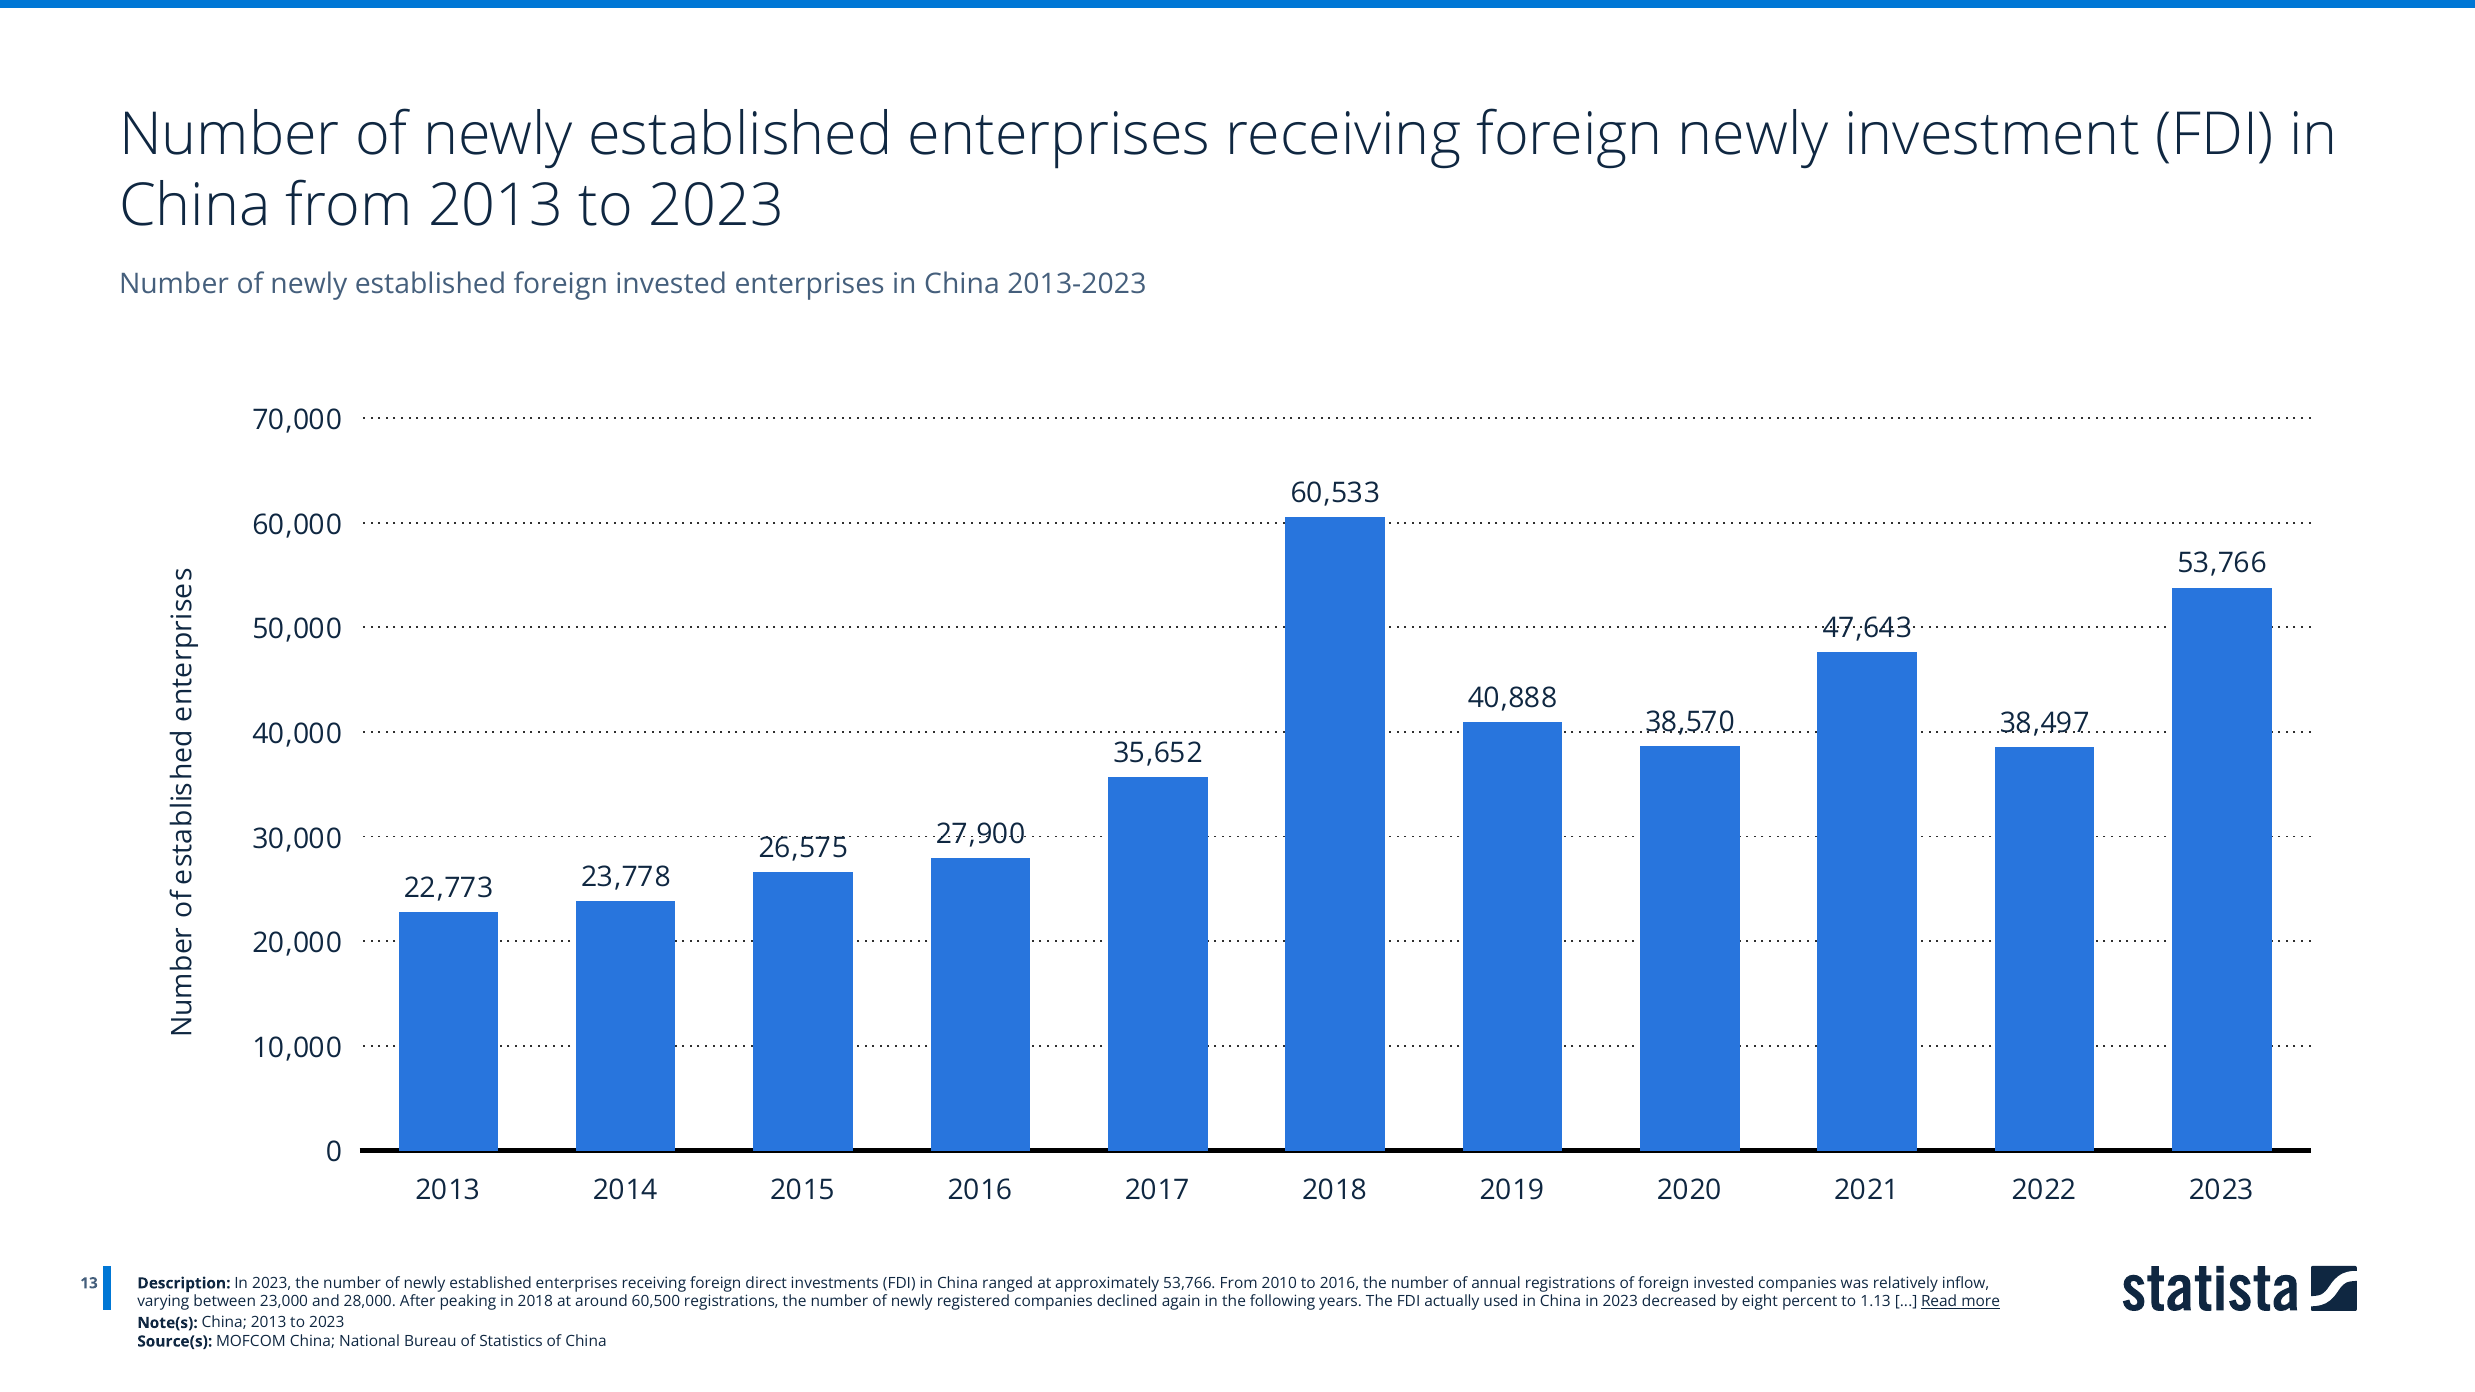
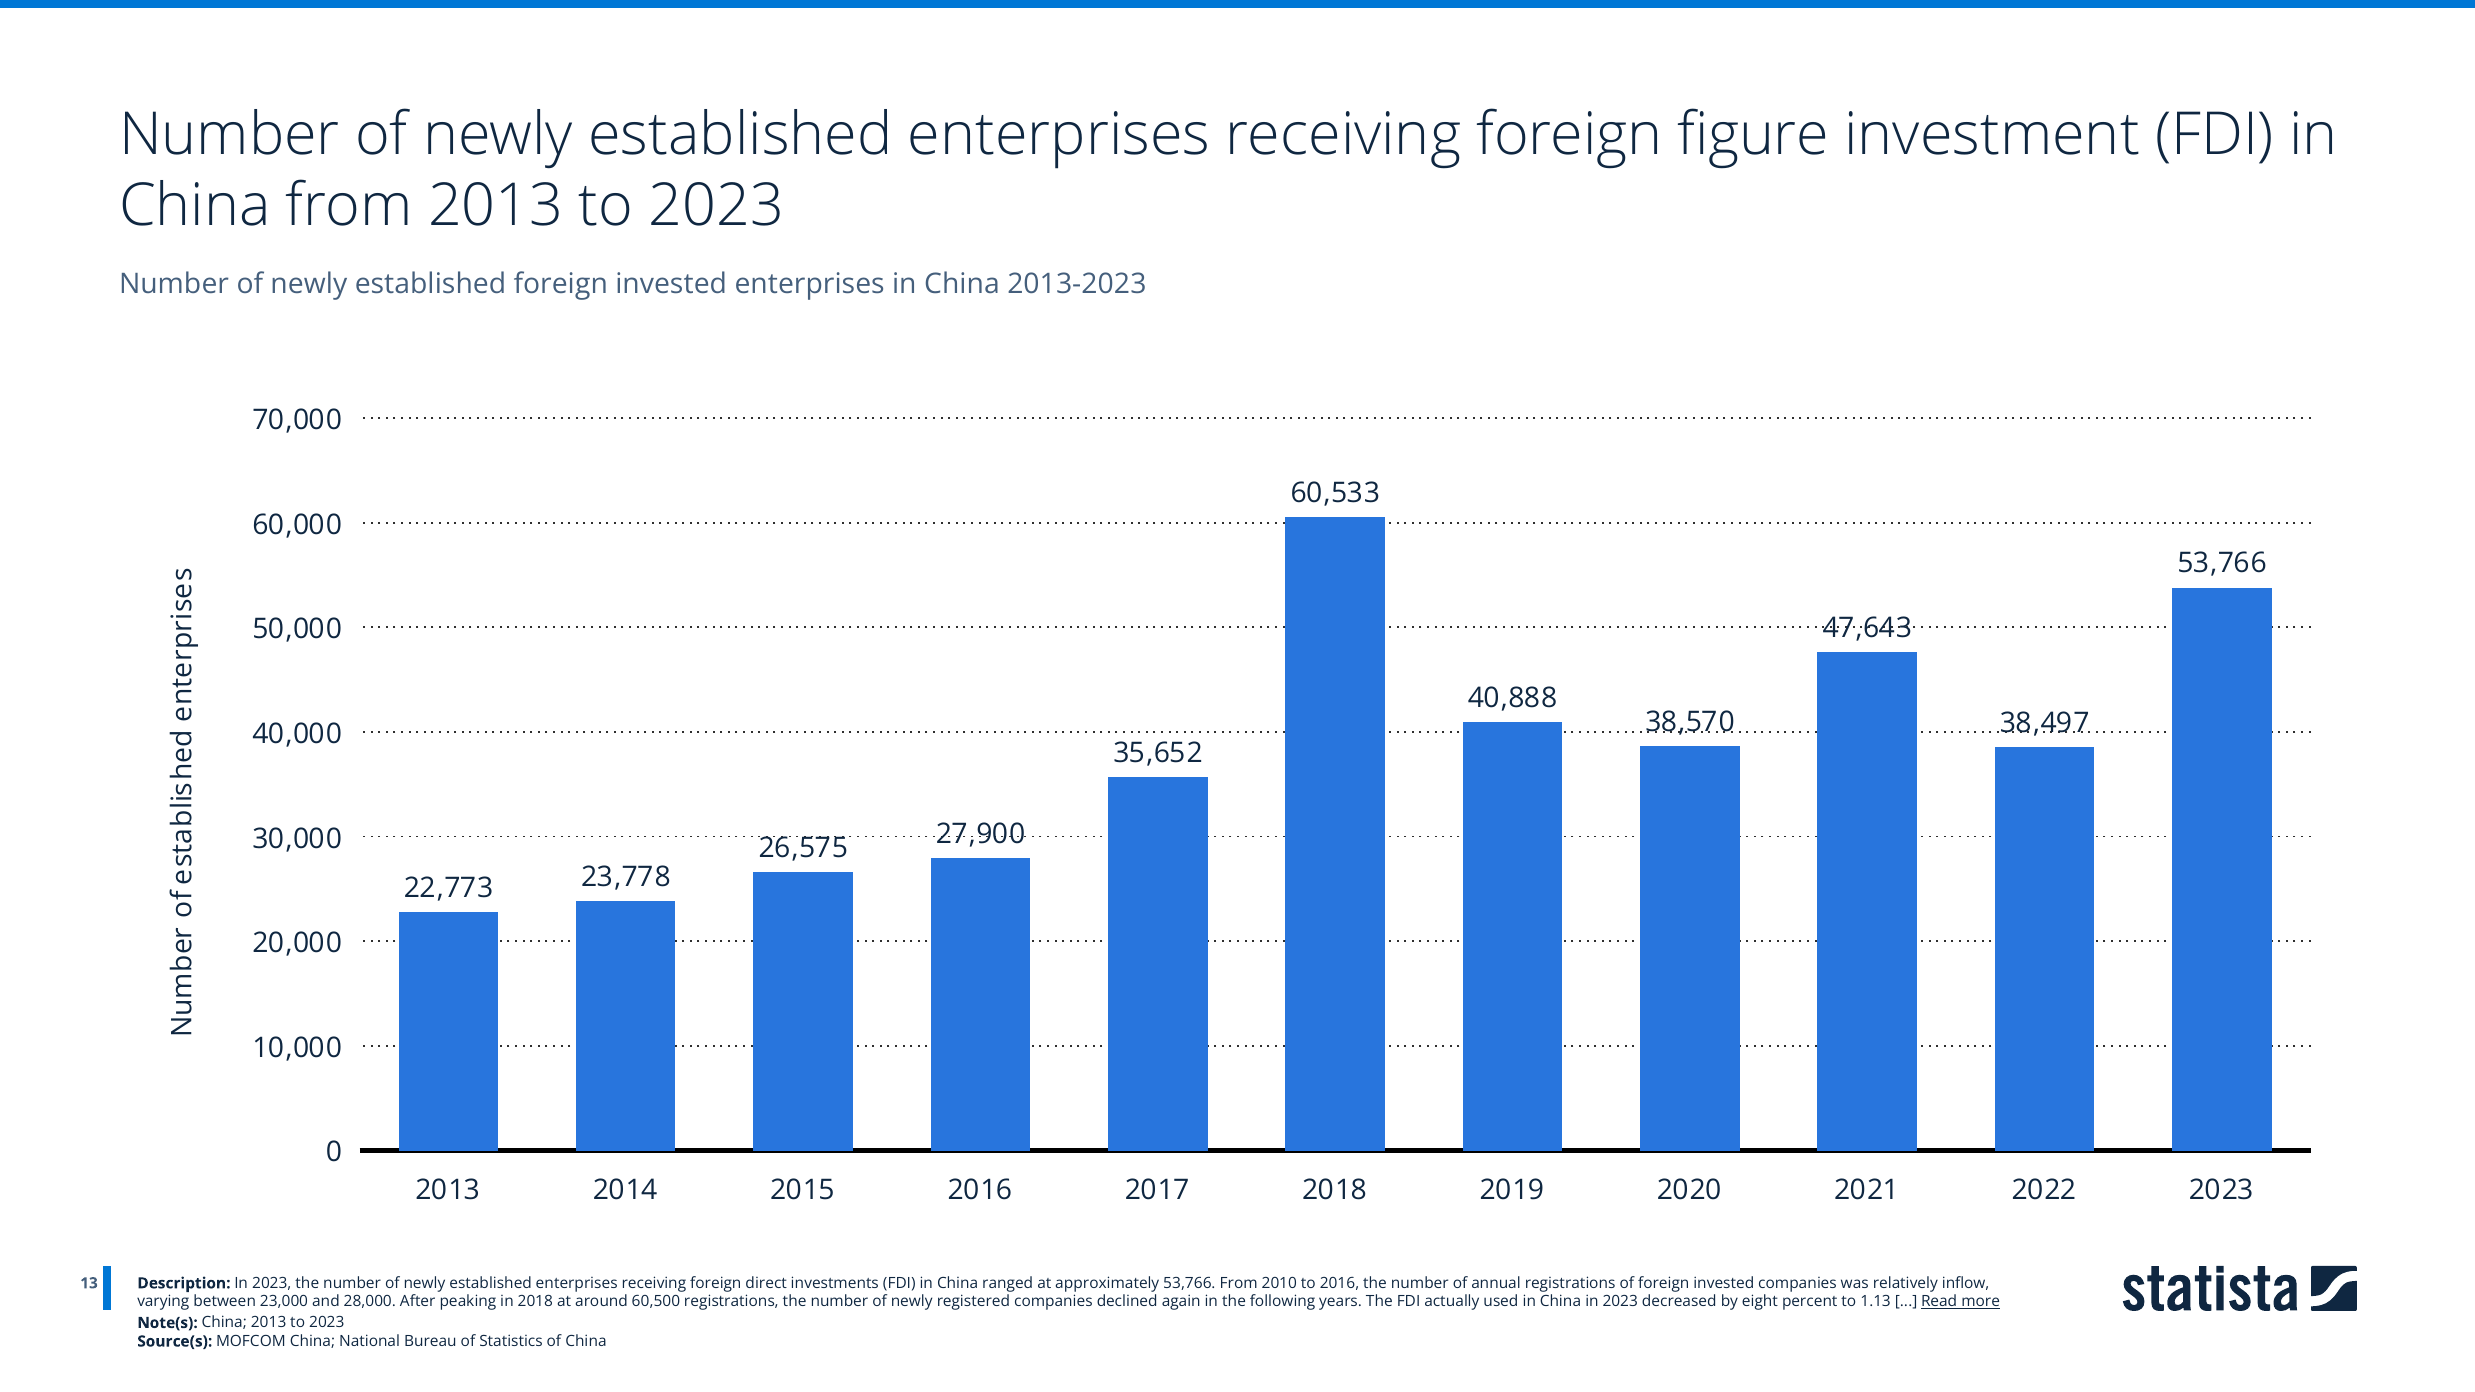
foreign newly: newly -> figure (1754, 135)
